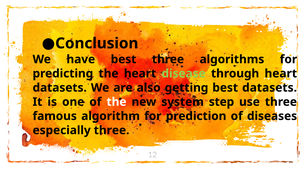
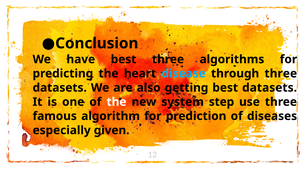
disease colour: light green -> light blue (184, 74)
through heart: heart -> three (281, 74)
especially three: three -> given (112, 131)
